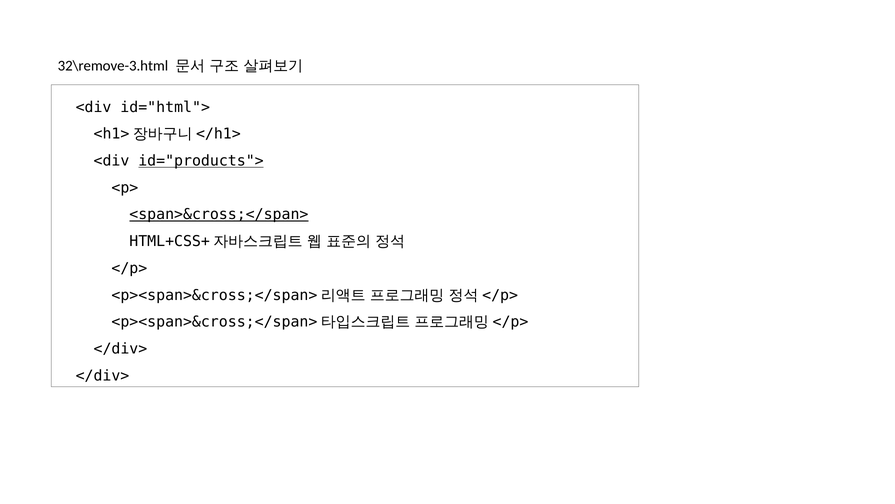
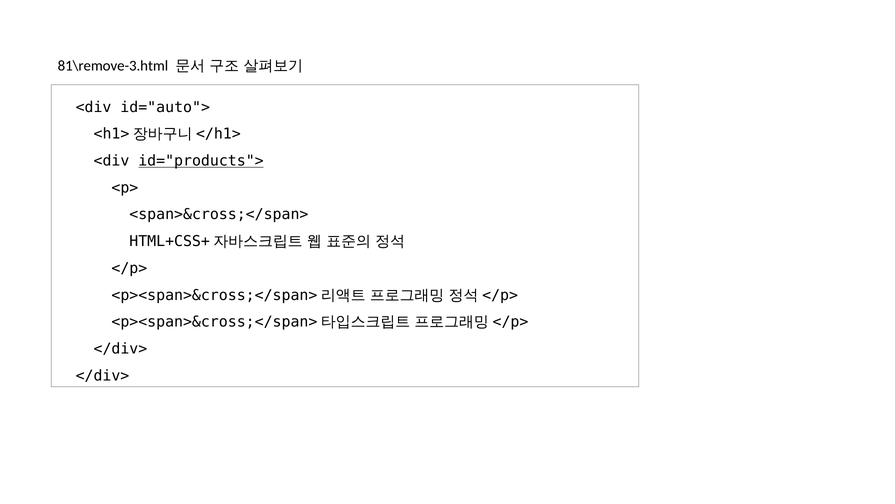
32\remove-3.html: 32\remove-3.html -> 81\remove-3.html (113, 66)
id="html">: id="html"> -> id="auto"> (165, 107)
<span>&cross;</span> underline: present -> none (219, 214)
